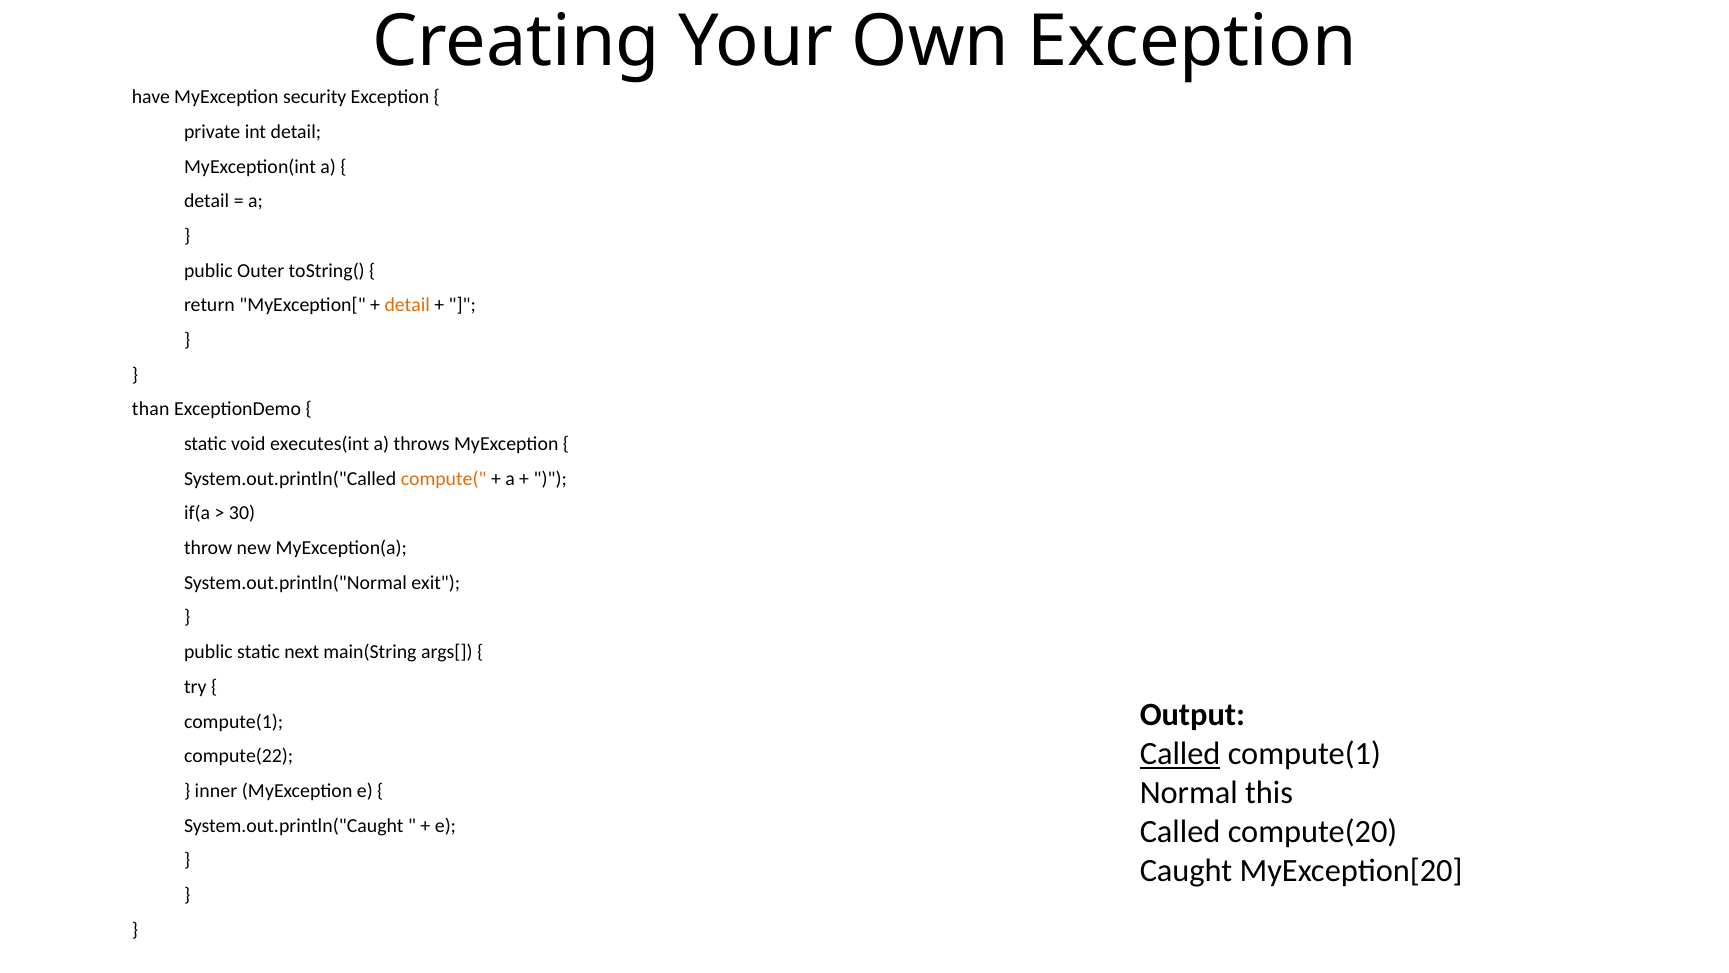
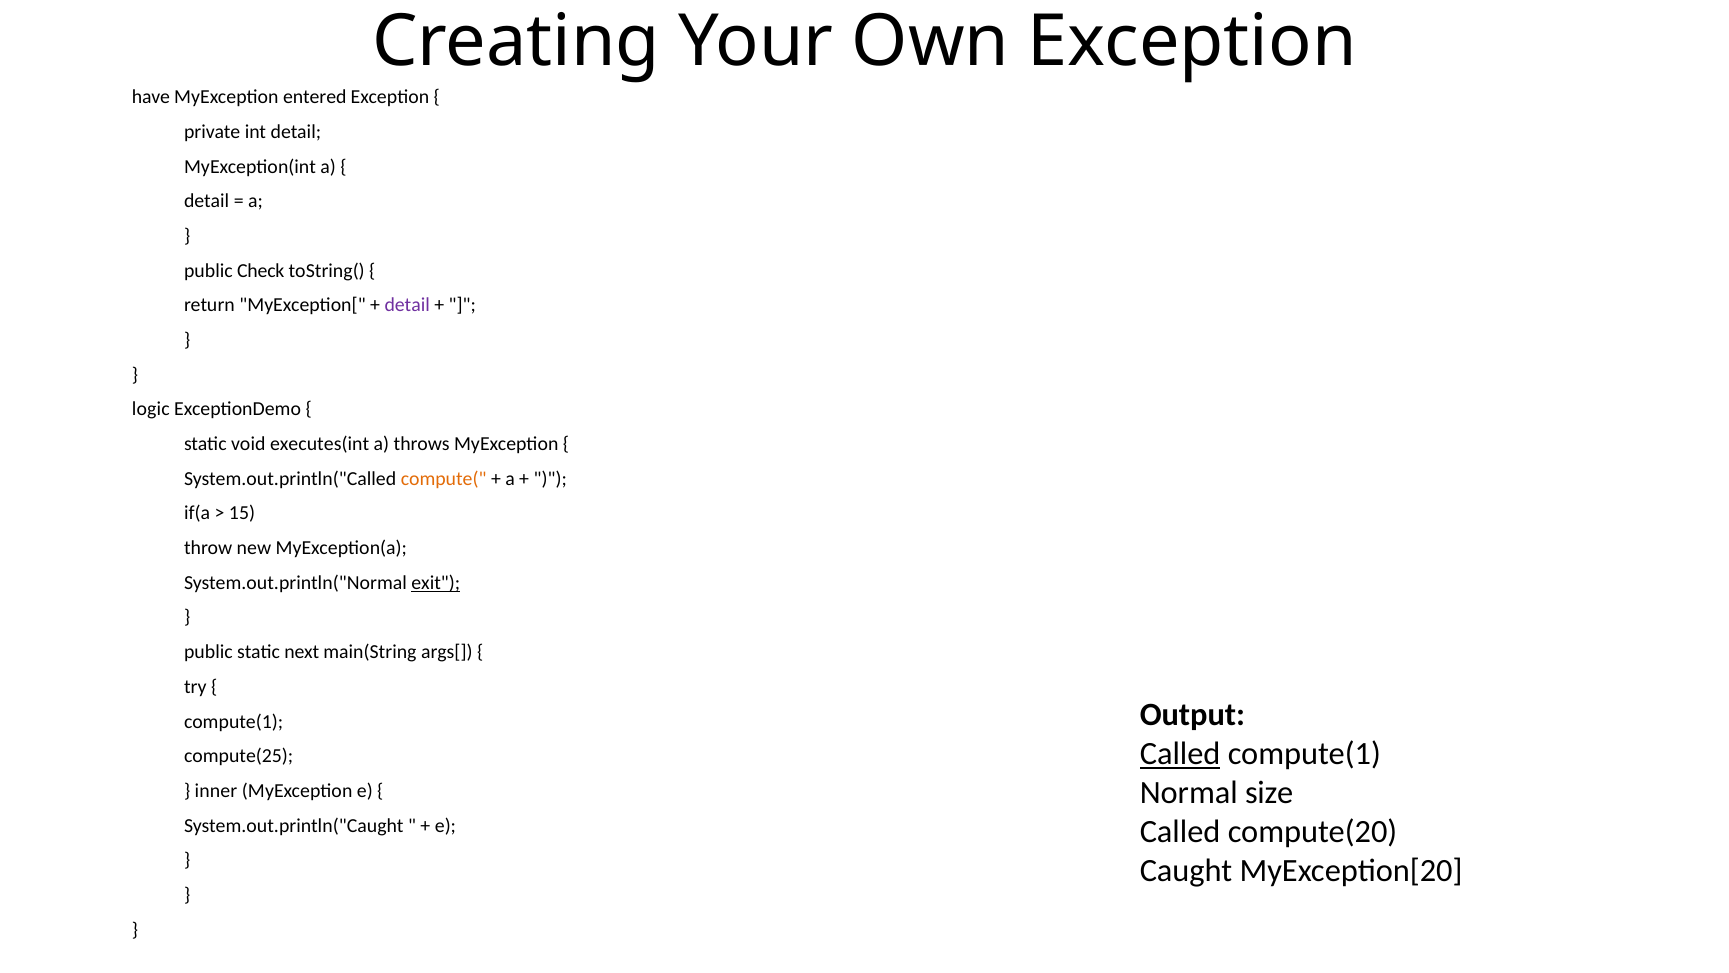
security: security -> entered (315, 97)
Outer: Outer -> Check (261, 271)
detail colour: orange -> purple (407, 305)
than: than -> logic (151, 409)
30: 30 -> 15 (242, 513)
exit underline: none -> present (436, 583)
compute(22: compute(22 -> compute(25 (239, 756)
this: this -> size (1269, 792)
